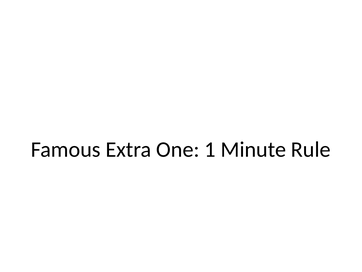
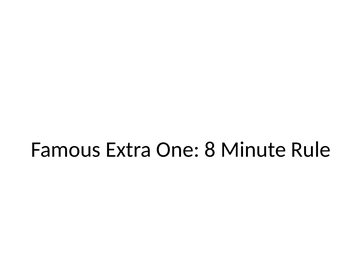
1: 1 -> 8 (210, 149)
